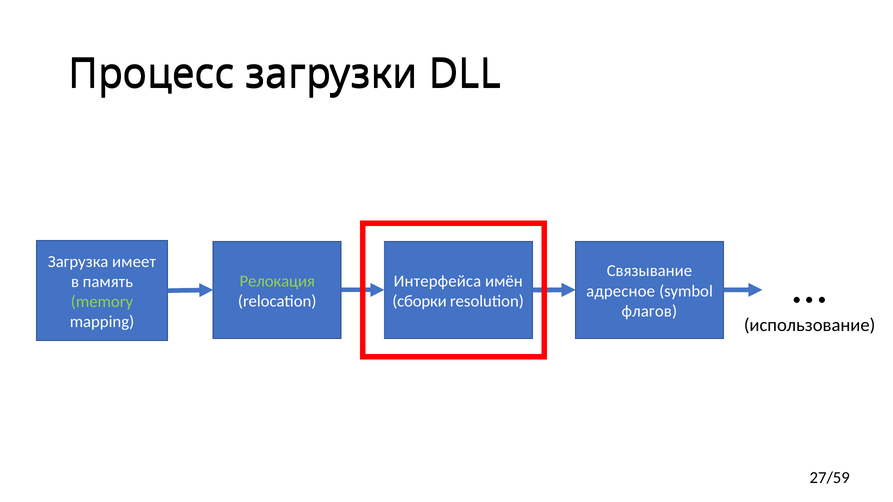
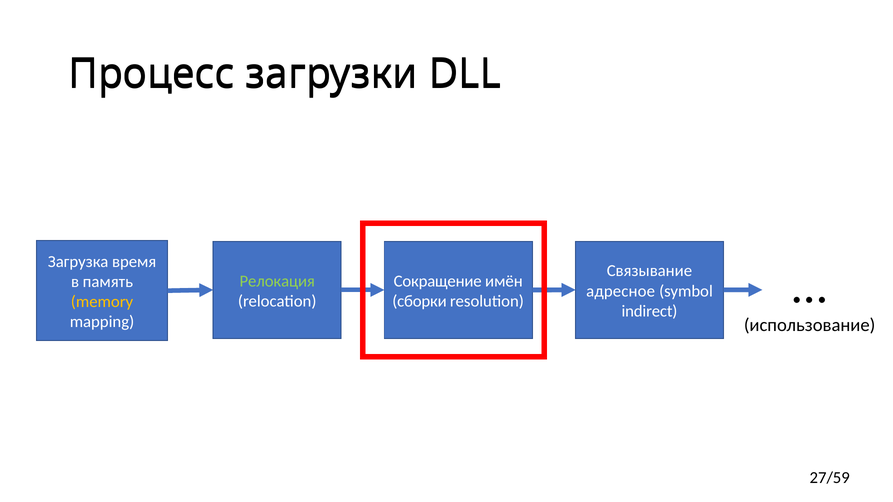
имеет: имеет -> время (134, 262)
Интерфейса: Интерфейса -> Сокращение (438, 281)
memory colour: light green -> yellow (102, 302)
флагов: флагов -> indirect (649, 311)
